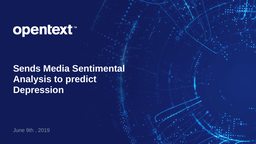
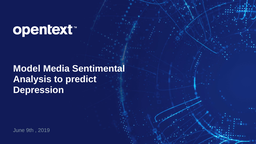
Sends: Sends -> Model (27, 69)
